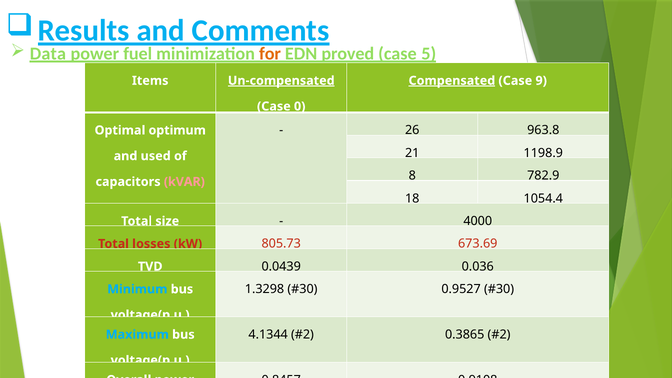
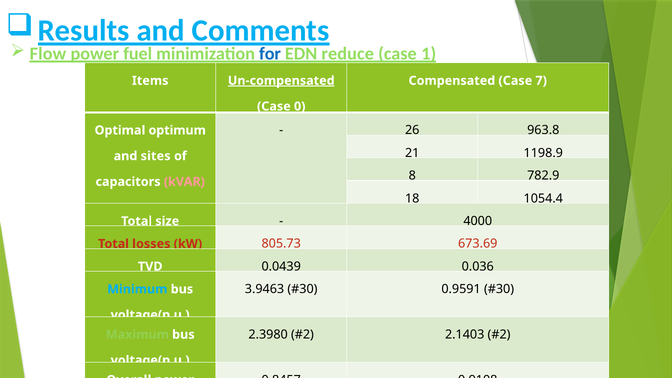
Data: Data -> Flow (48, 54)
for colour: orange -> blue (270, 54)
proved: proved -> reduce (348, 54)
5: 5 -> 1 (429, 54)
Compensated underline: present -> none (452, 81)
9: 9 -> 7 (541, 81)
used: used -> sites (156, 156)
1.3298: 1.3298 -> 3.9463 (265, 289)
0.9527: 0.9527 -> 0.9591 (461, 289)
4.1344: 4.1344 -> 2.3980 (268, 335)
0.3865: 0.3865 -> 2.1403 (465, 335)
Maximum colour: light blue -> light green (137, 335)
